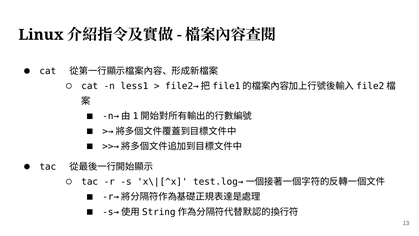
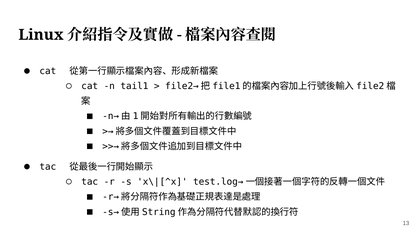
less1: less1 -> tail1 (134, 86)
